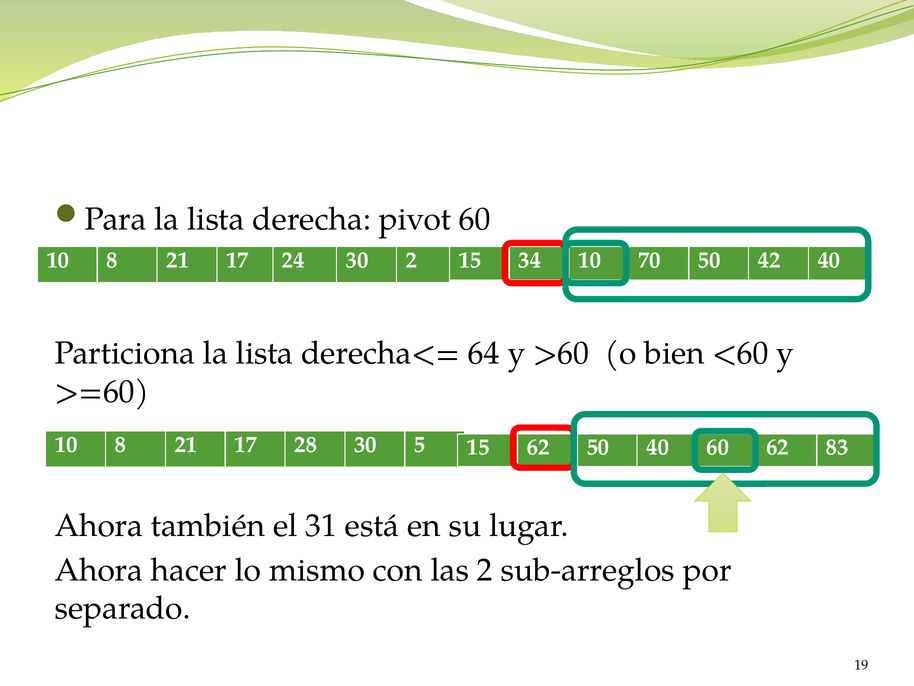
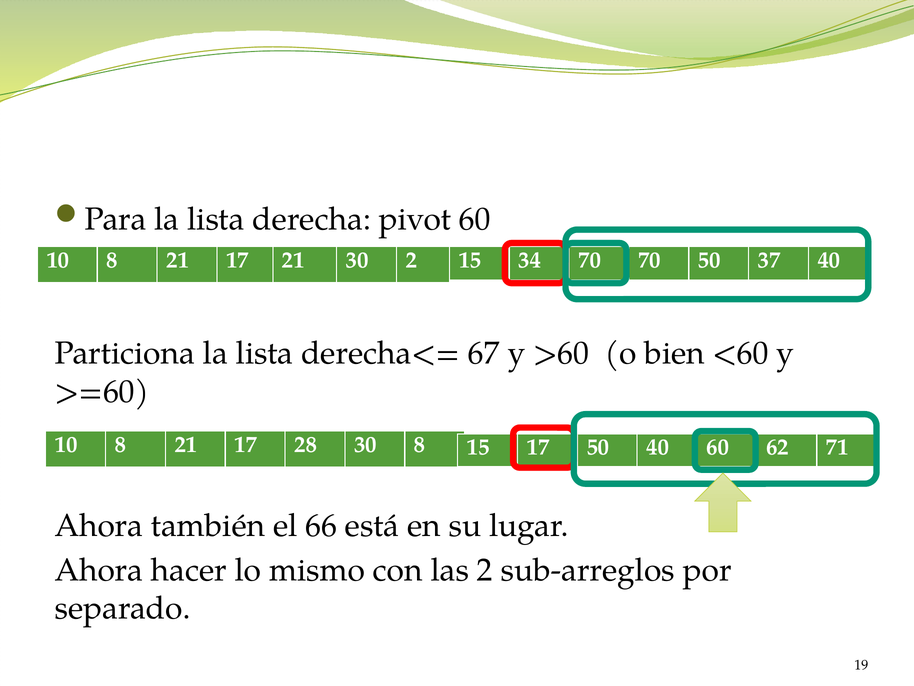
17 24: 24 -> 21 (293, 260)
34 10: 10 -> 70 (590, 260)
42: 42 -> 37 (769, 260)
64: 64 -> 67 (484, 353)
30 5: 5 -> 8 (420, 444)
15 62: 62 -> 17 (538, 447)
83: 83 -> 71 (837, 447)
31: 31 -> 66 (321, 525)
